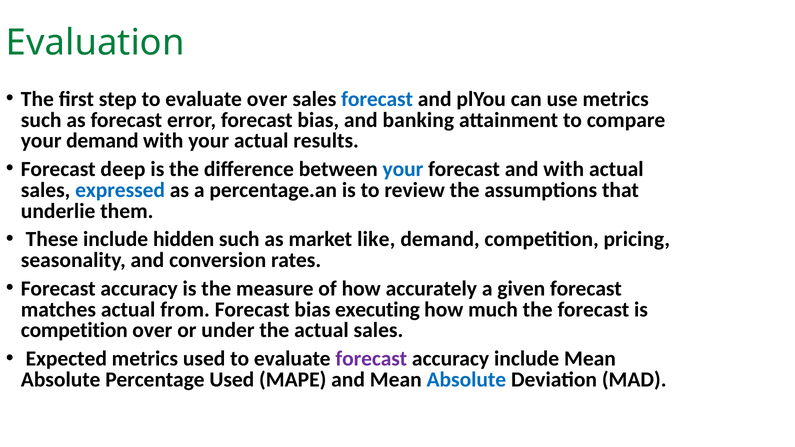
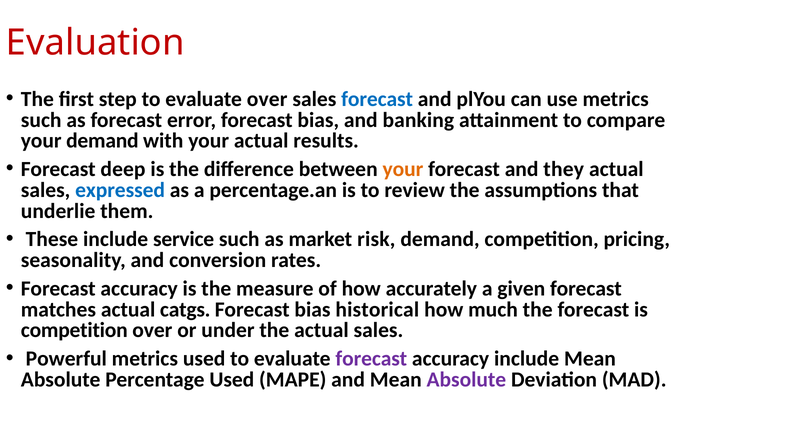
Evaluation colour: green -> red (95, 43)
your colour: blue -> orange (403, 169)
and with: with -> they (564, 169)
hidden: hidden -> service (184, 239)
like: like -> risk (376, 239)
from: from -> catgs (185, 310)
executing: executing -> historical (377, 310)
Expected: Expected -> Powerful (66, 359)
Absolute colour: blue -> purple (466, 380)
